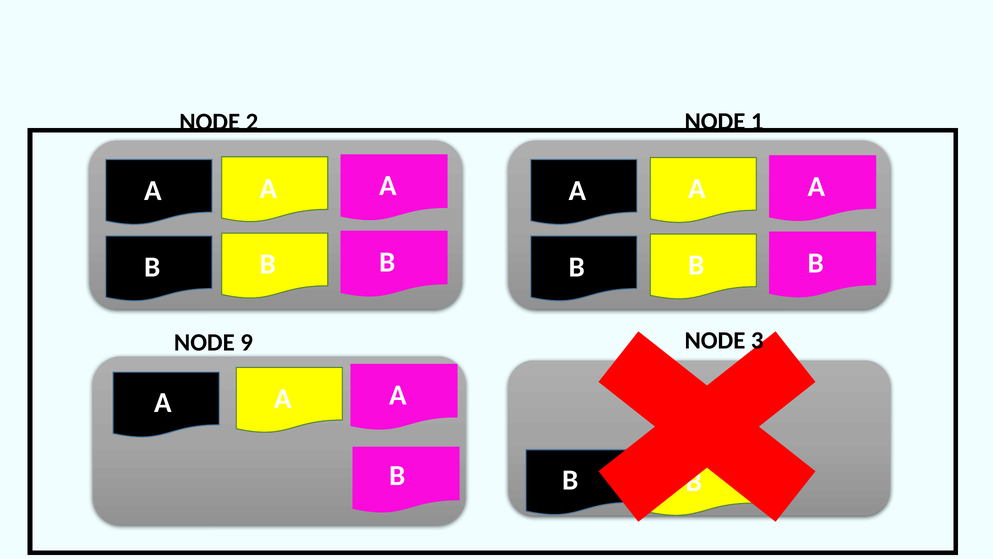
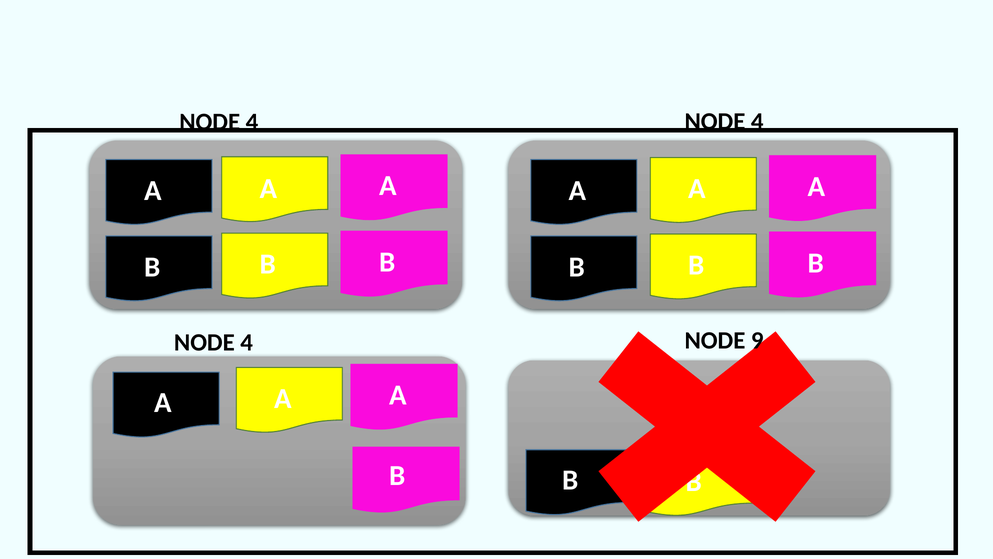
2: 2 -> 4 (252, 122)
1: 1 -> 4 (757, 121)
9: 9 -> 4 (247, 342)
3: 3 -> 9 (757, 340)
